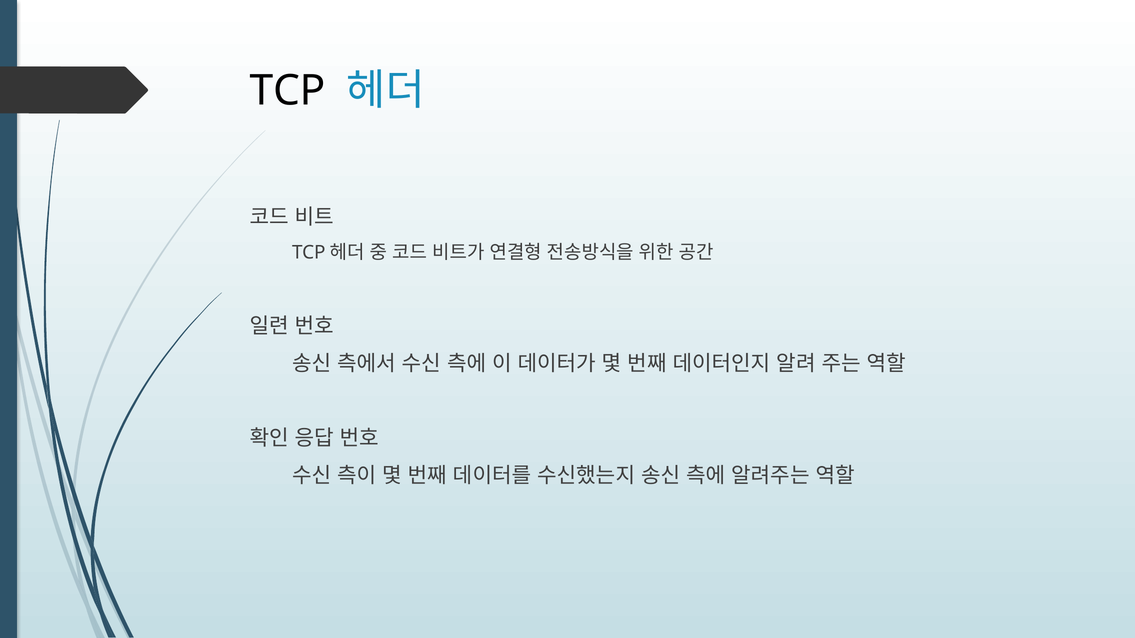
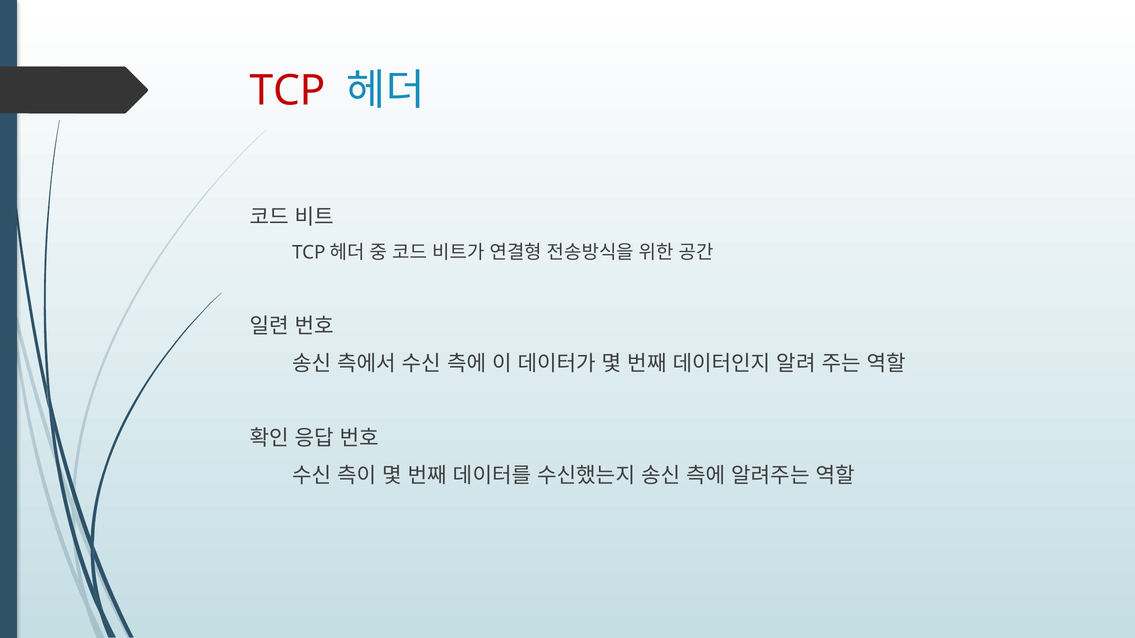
TCP colour: black -> red (288, 91)
